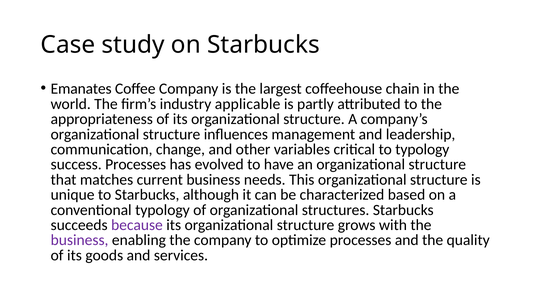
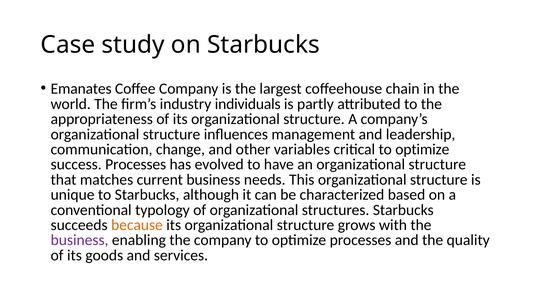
applicable: applicable -> individuals (248, 104)
critical to typology: typology -> optimize (422, 149)
because colour: purple -> orange (137, 225)
